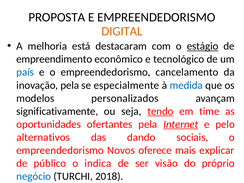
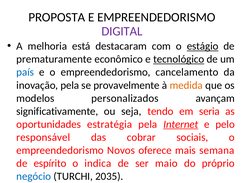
DIGITAL colour: orange -> purple (122, 31)
empreendimento: empreendimento -> prematuramente (54, 59)
tecnológico underline: none -> present (179, 59)
especialmente: especialmente -> provavelmente (127, 85)
medida colour: blue -> orange (186, 85)
tendo underline: present -> none (160, 111)
time: time -> seria (209, 111)
ofertantes: ofertantes -> estratégia (110, 124)
alternativos: alternativos -> responsável (43, 137)
dando: dando -> cobrar (141, 137)
explicar: explicar -> semana (217, 150)
público: público -> espírito (50, 163)
visão: visão -> maio (166, 163)
2018: 2018 -> 2035 (109, 176)
